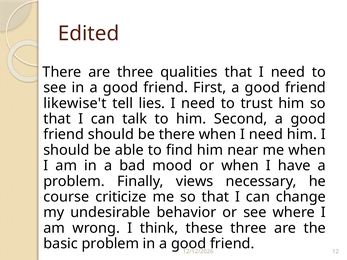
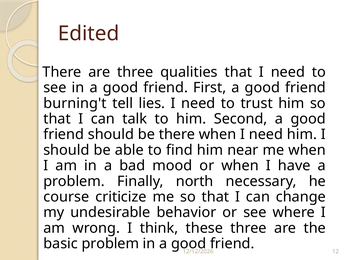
likewise't: likewise't -> burning't (75, 103)
views: views -> north (195, 181)
